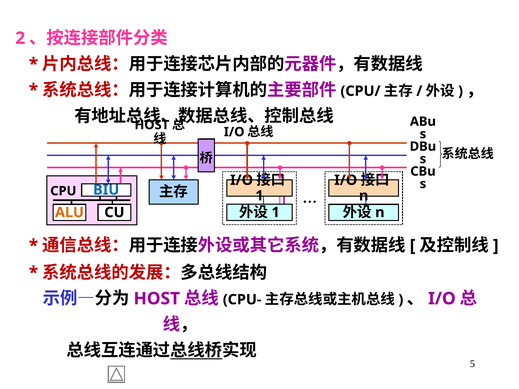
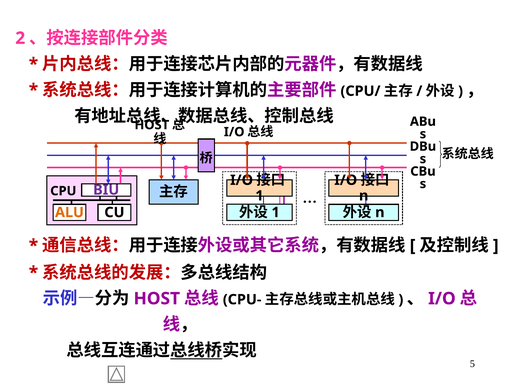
BIU colour: blue -> purple (106, 190)
